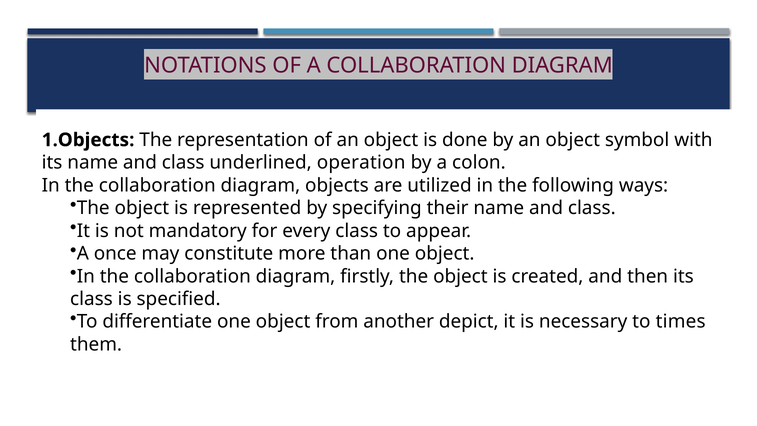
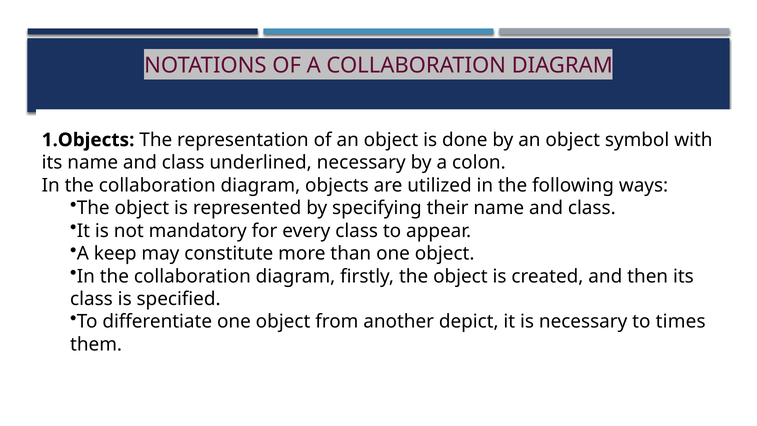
underlined operation: operation -> necessary (361, 163)
once: once -> keep (115, 253)
